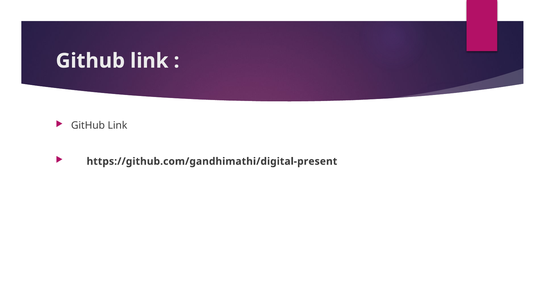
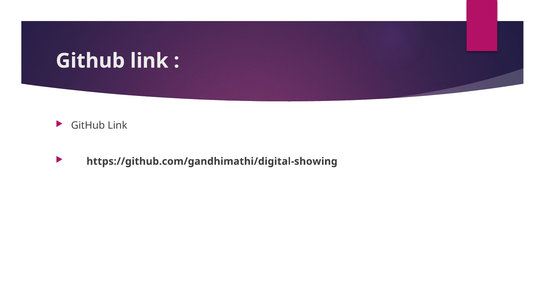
https://github.com/gandhimathi/digital-present: https://github.com/gandhimathi/digital-present -> https://github.com/gandhimathi/digital-showing (212, 161)
